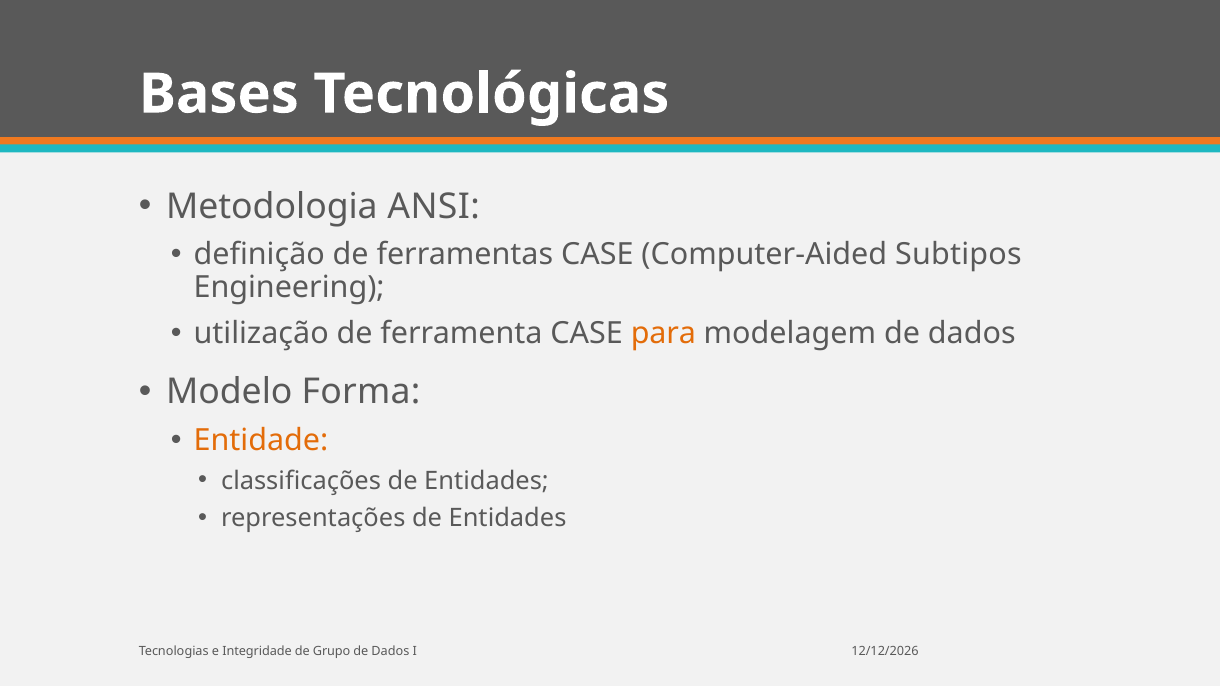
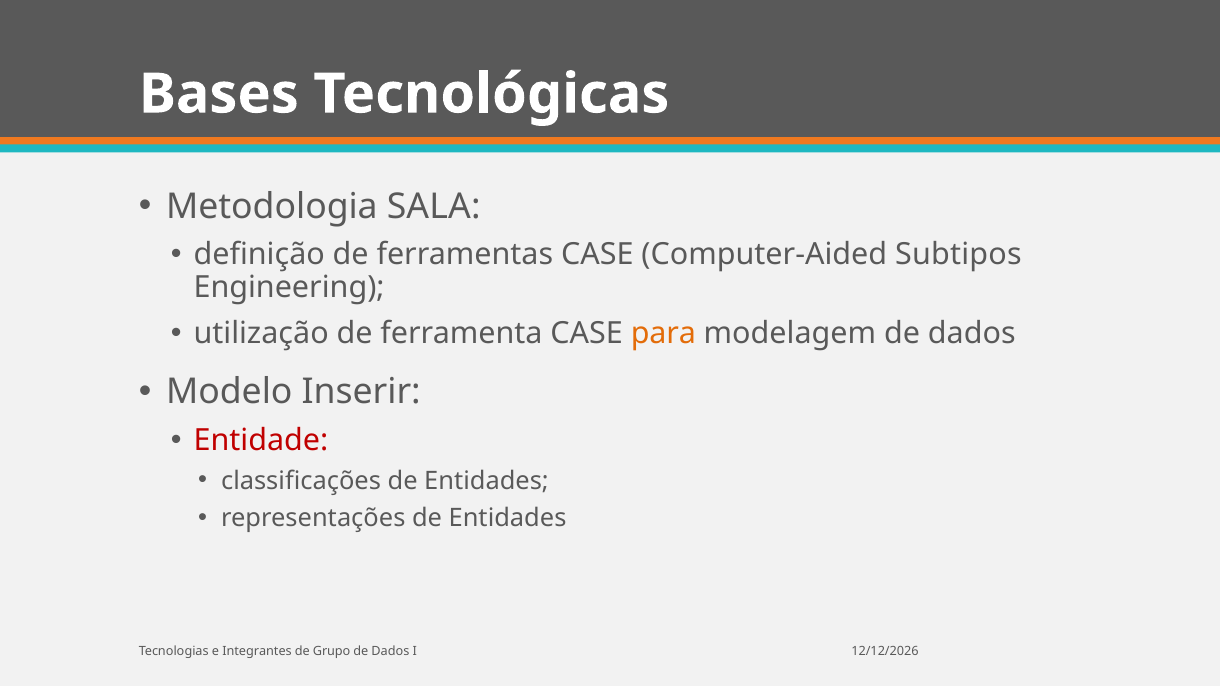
ANSI: ANSI -> SALA (434, 207)
Forma: Forma -> Inserir (361, 392)
Entidade colour: orange -> red (261, 440)
Integridade: Integridade -> Integrantes (257, 651)
